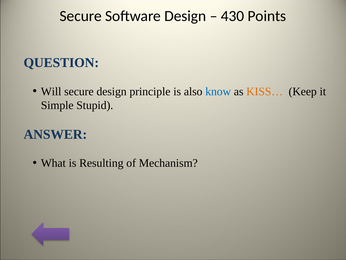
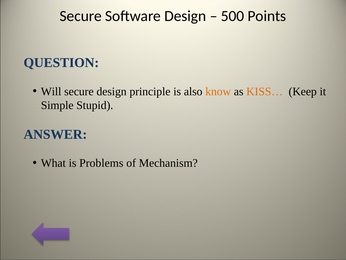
430: 430 -> 500 (233, 16)
know colour: blue -> orange (218, 91)
Resulting: Resulting -> Problems (101, 163)
